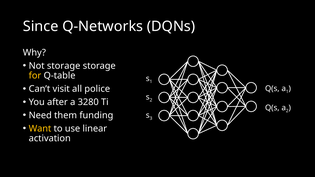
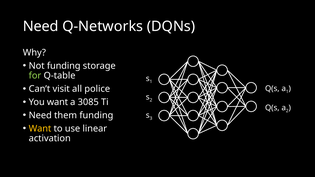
Since: Since -> Need (41, 26)
Not storage: storage -> funding (64, 66)
for colour: yellow -> light green (35, 76)
You after: after -> want (57, 102)
3280: 3280 -> 3085 (88, 102)
